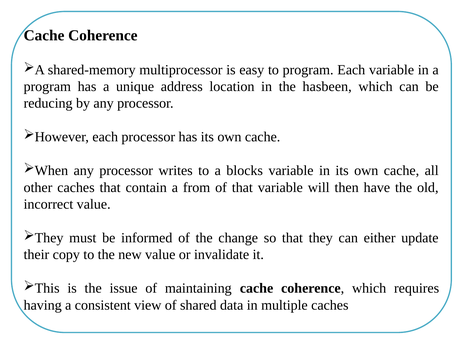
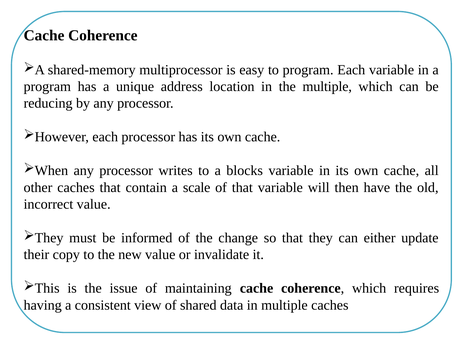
the hasbeen: hasbeen -> multiple (327, 87)
from: from -> scale (197, 188)
